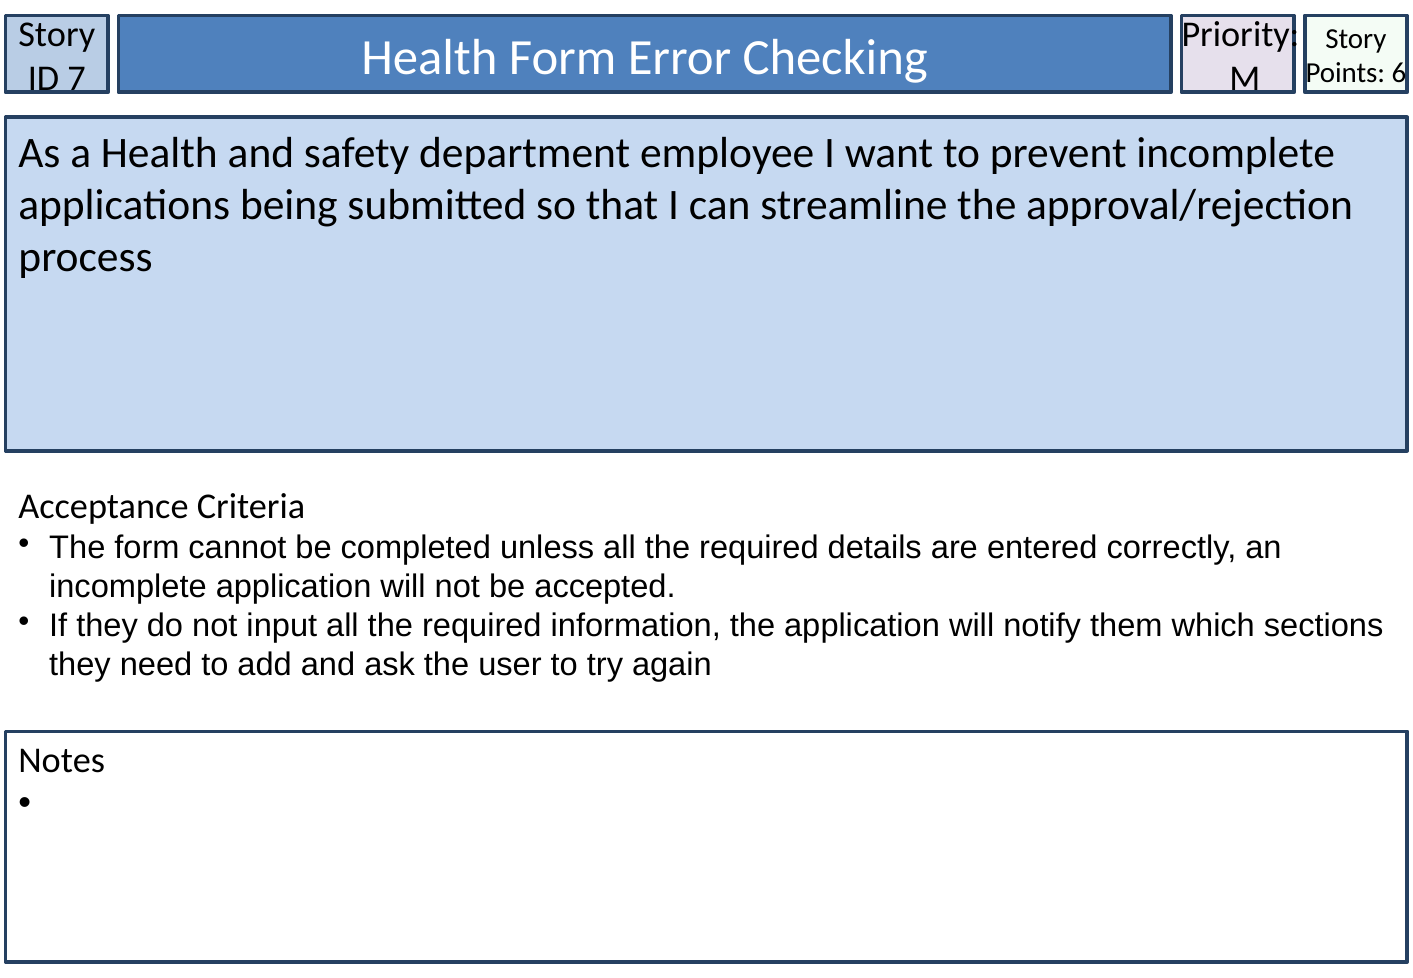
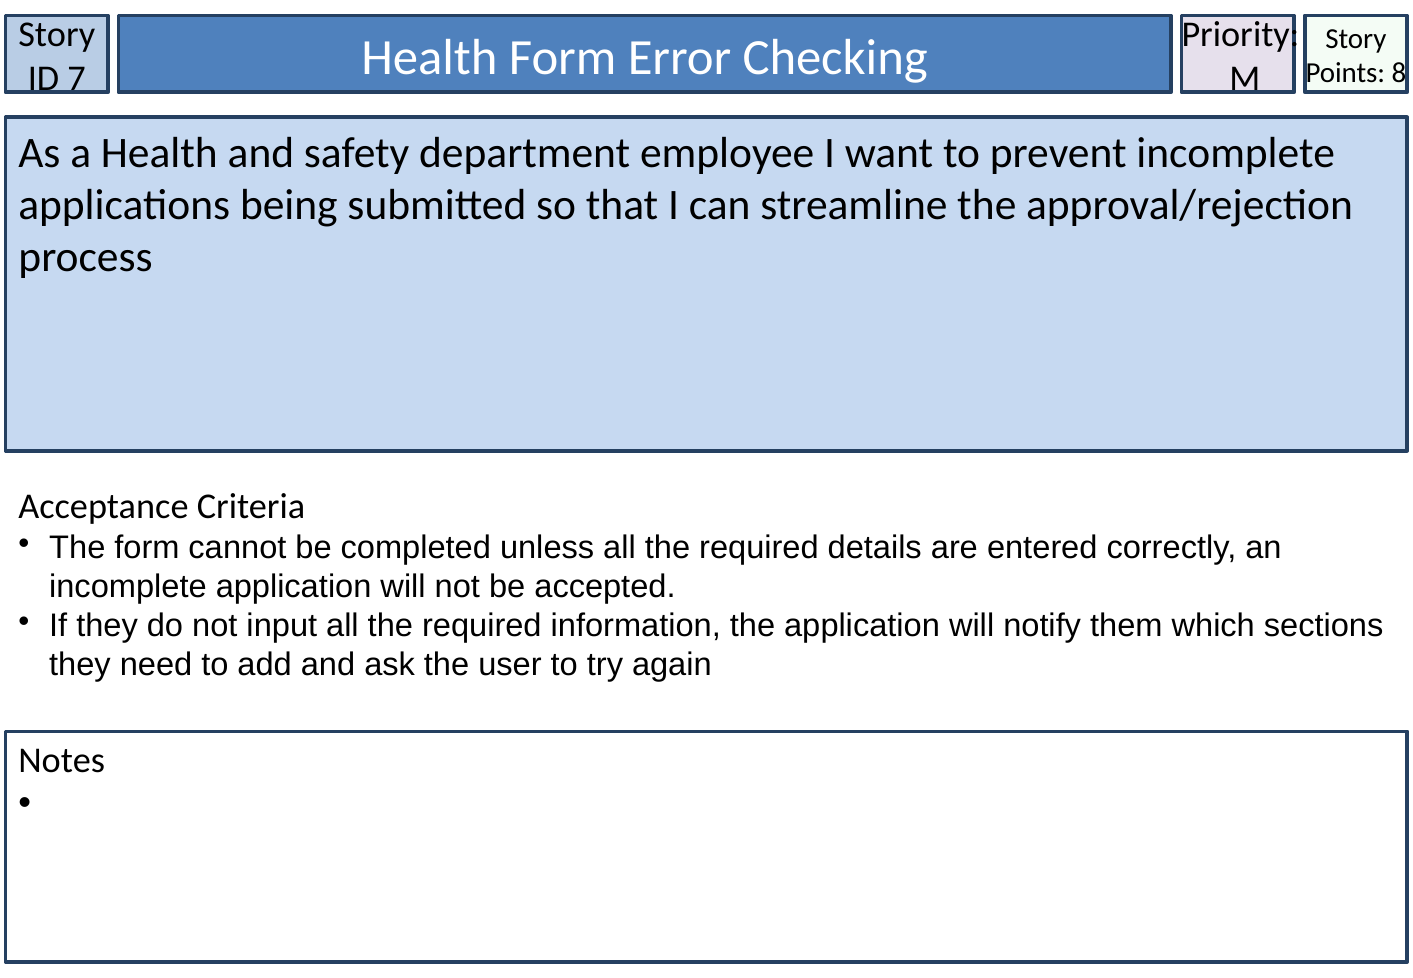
6: 6 -> 8 (1399, 73)
